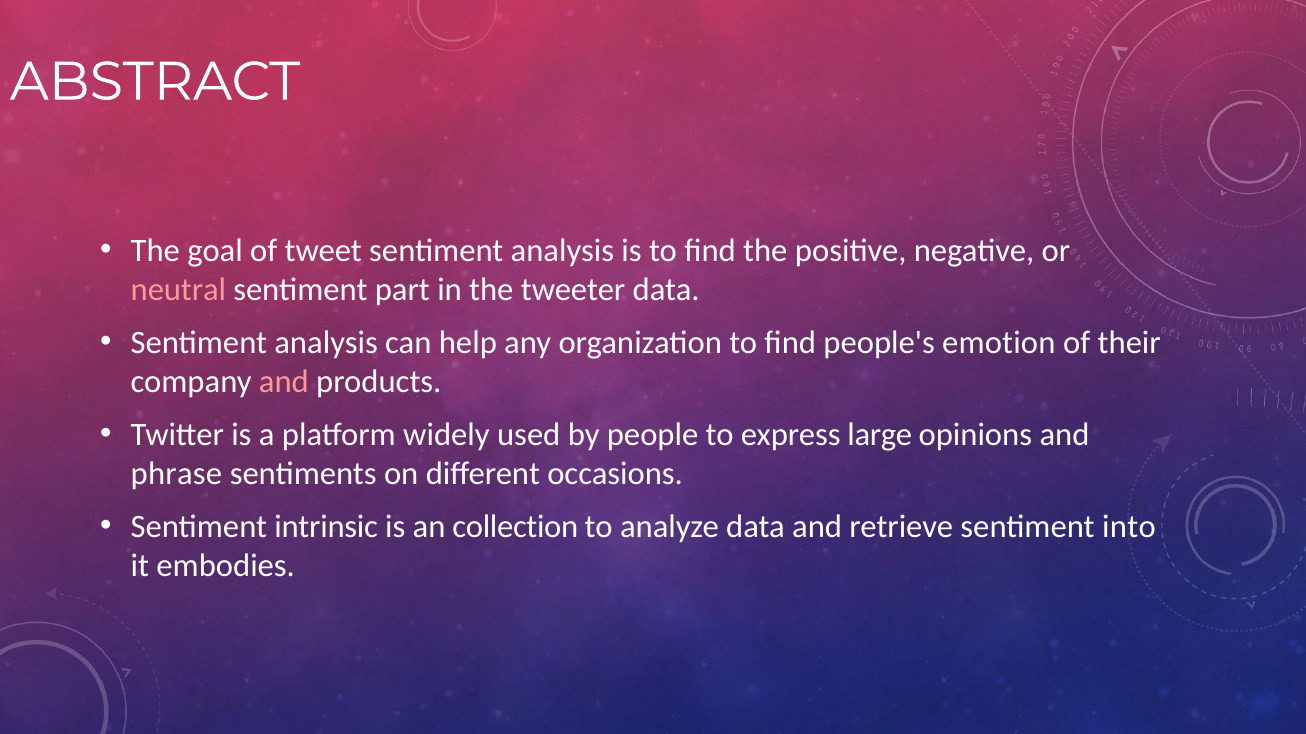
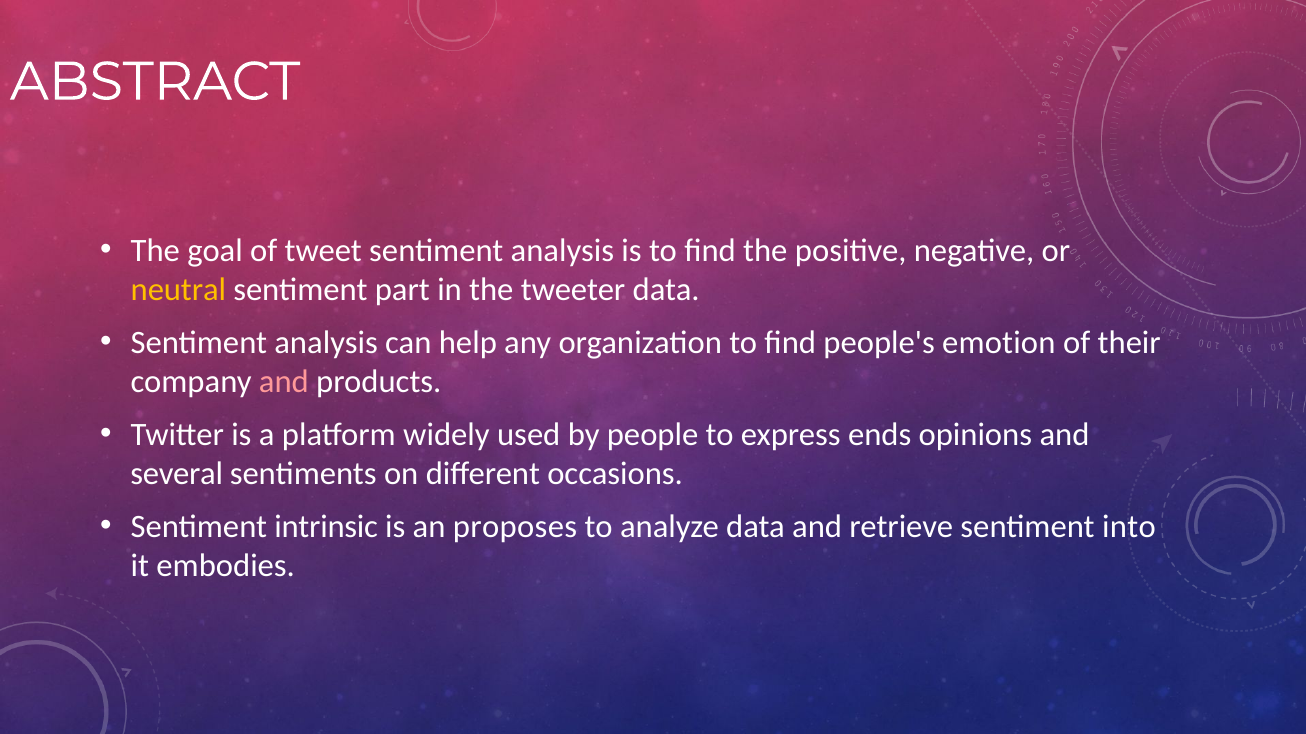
neutral colour: pink -> yellow (178, 290)
large: large -> ends (880, 435)
phrase: phrase -> several (177, 474)
collection: collection -> proposes (515, 527)
